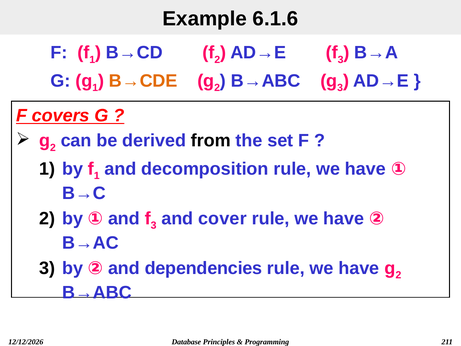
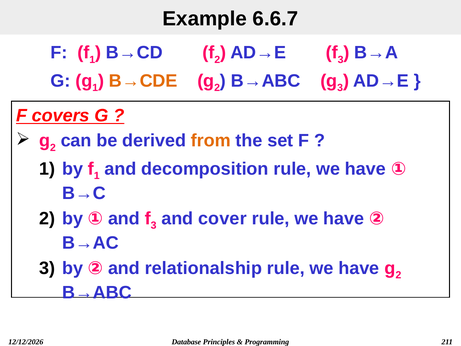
6.1.6: 6.1.6 -> 6.6.7 (275, 19)
from colour: black -> orange (211, 141)
dependencies: dependencies -> relationalship (203, 268)
